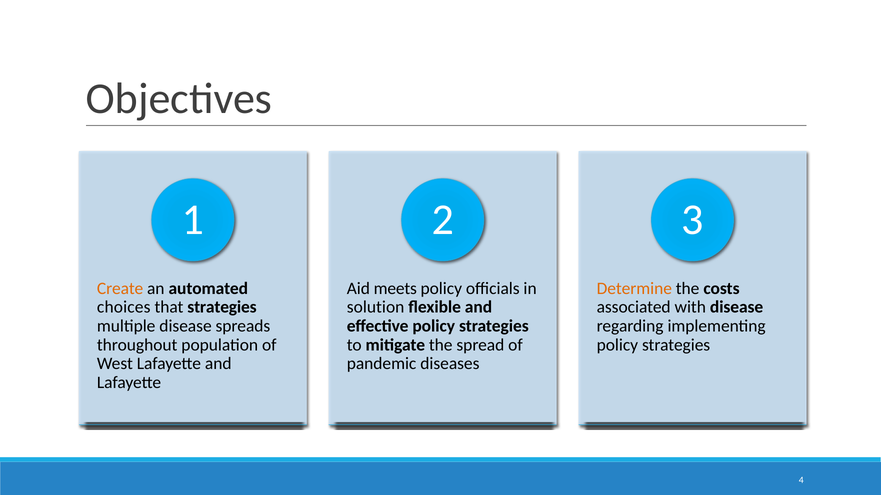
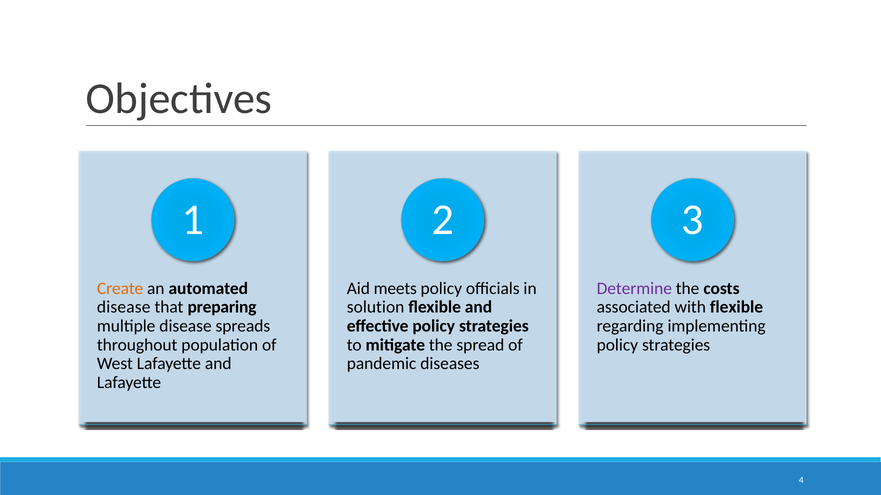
Determine colour: orange -> purple (634, 289)
choices: choices -> disease (124, 308)
that strategies: strategies -> preparing (222, 308)
with disease: disease -> flexible (737, 308)
